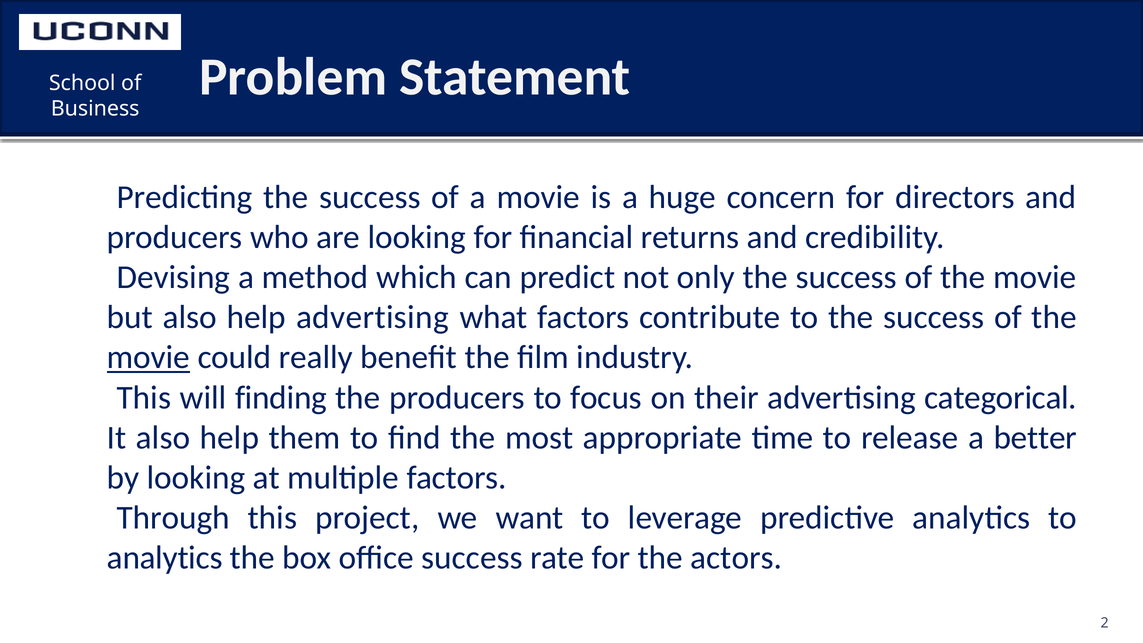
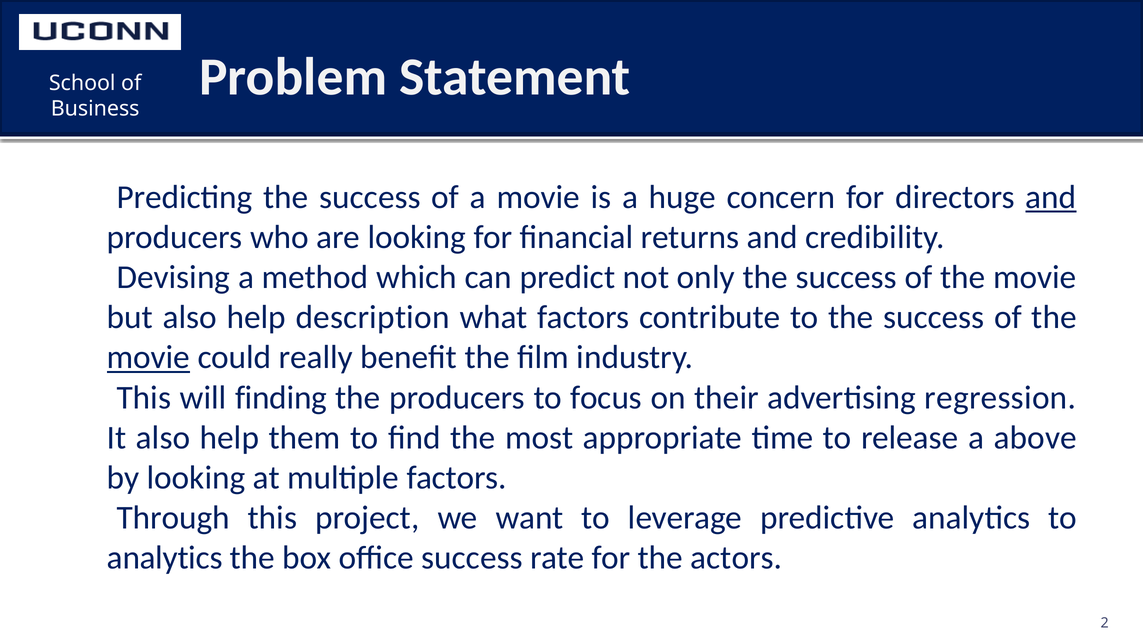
and underline: none -> present (1051, 197)
help advertising: advertising -> description (373, 317)
categorical: categorical -> regression (1000, 397)
better: better -> above (1035, 437)
